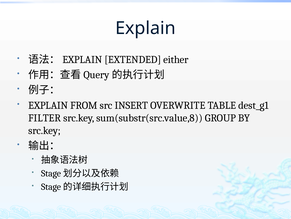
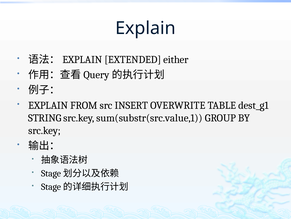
FILTER: FILTER -> STRING (45, 118)
sum(substr(src.value,8: sum(substr(src.value,8 -> sum(substr(src.value,1 (149, 118)
